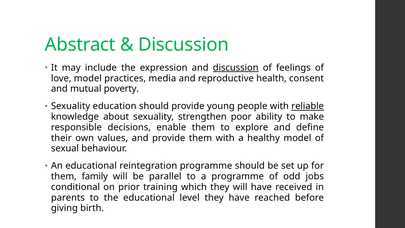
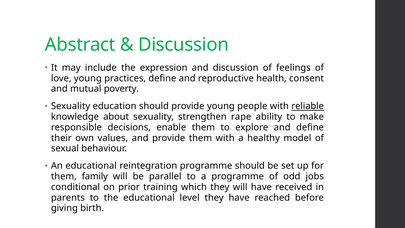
discussion underline: present -> none (236, 68)
love model: model -> young (88, 78)
practices media: media -> define (162, 78)
poor: poor -> rape (241, 117)
